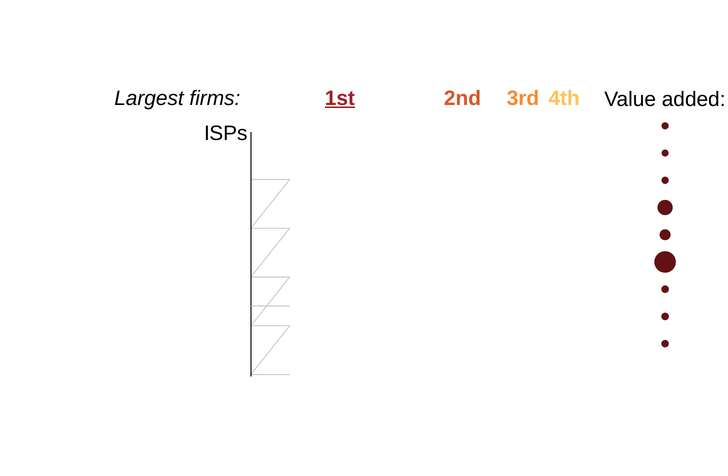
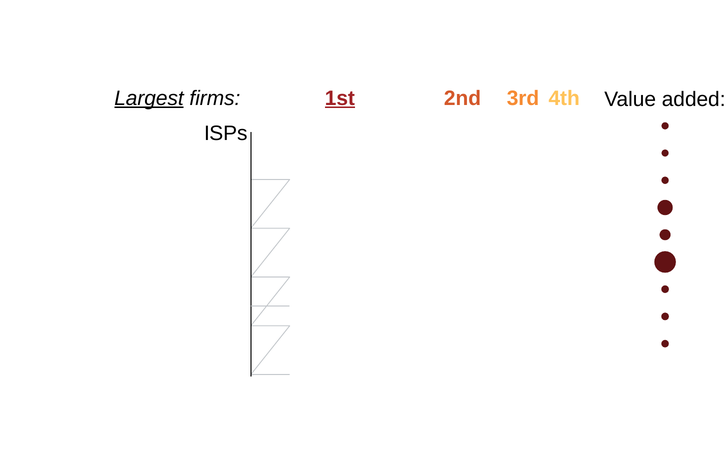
Largest underline: none -> present (149, 98)
